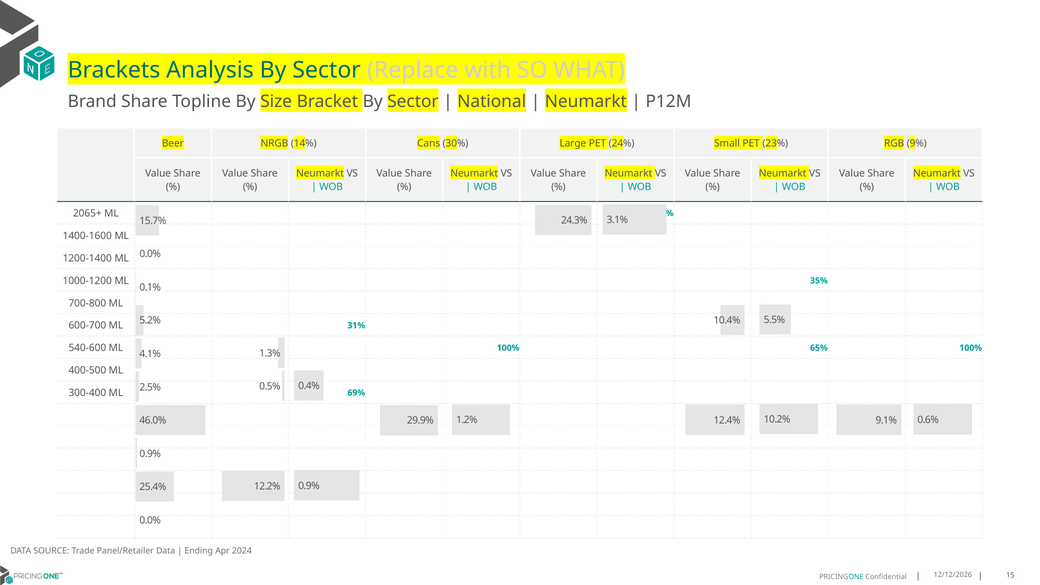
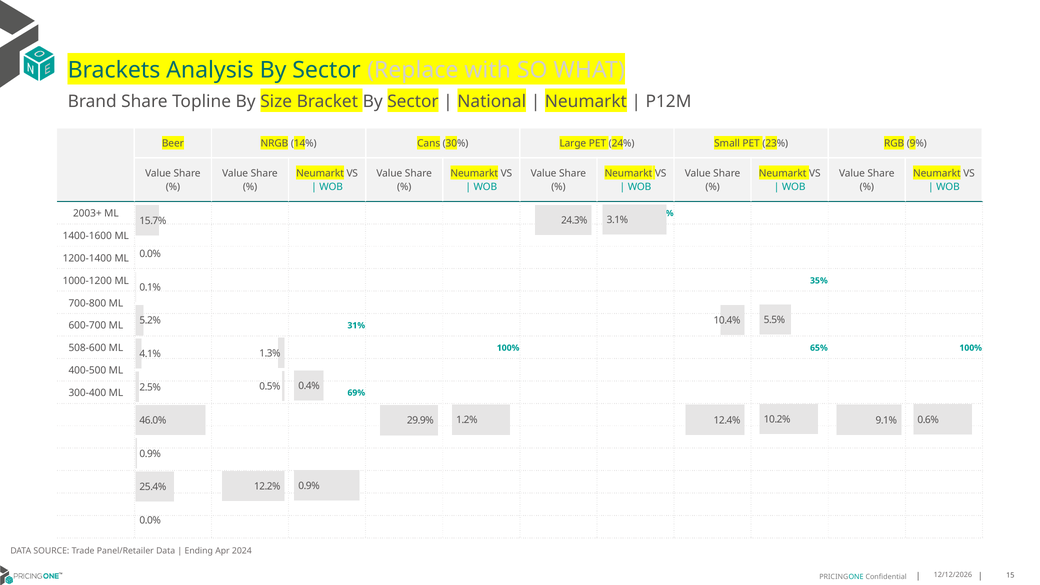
2065+: 2065+ -> 2003+ (87, 213)
540-600: 540-600 -> 508-600 (87, 348)
